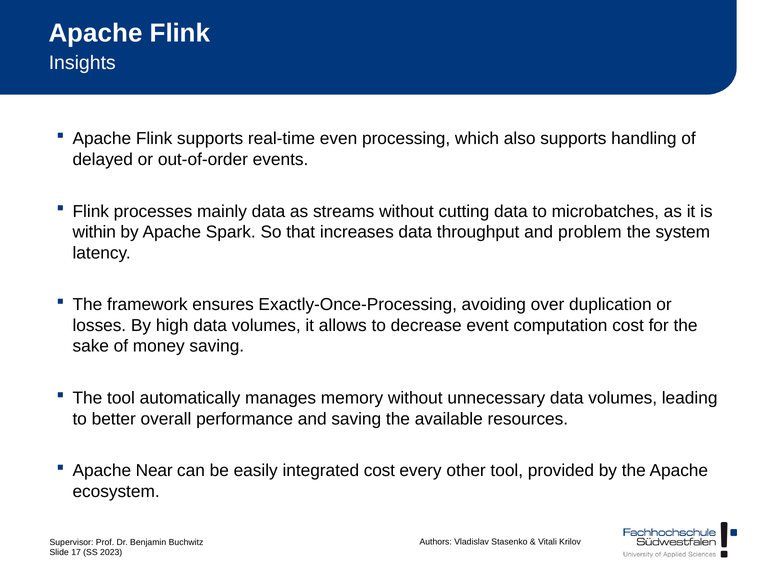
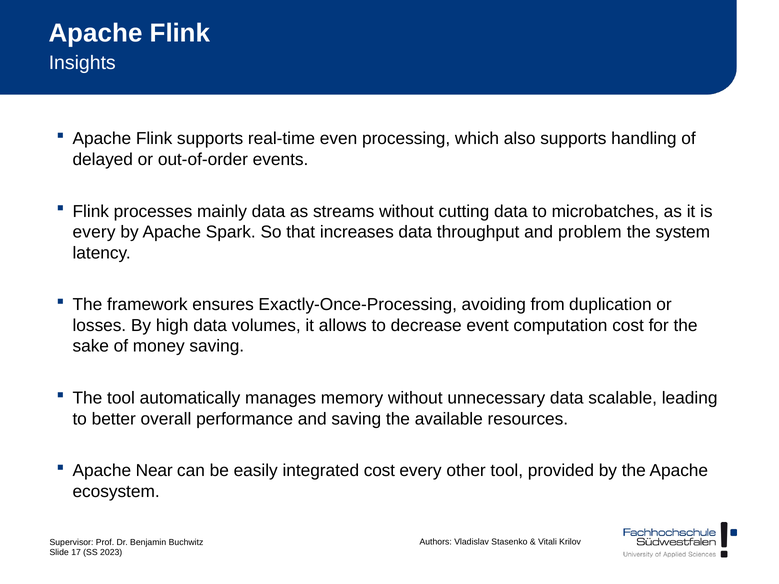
within: within -> every (94, 232)
over: over -> from (548, 305)
unnecessary data volumes: volumes -> scalable (623, 398)
